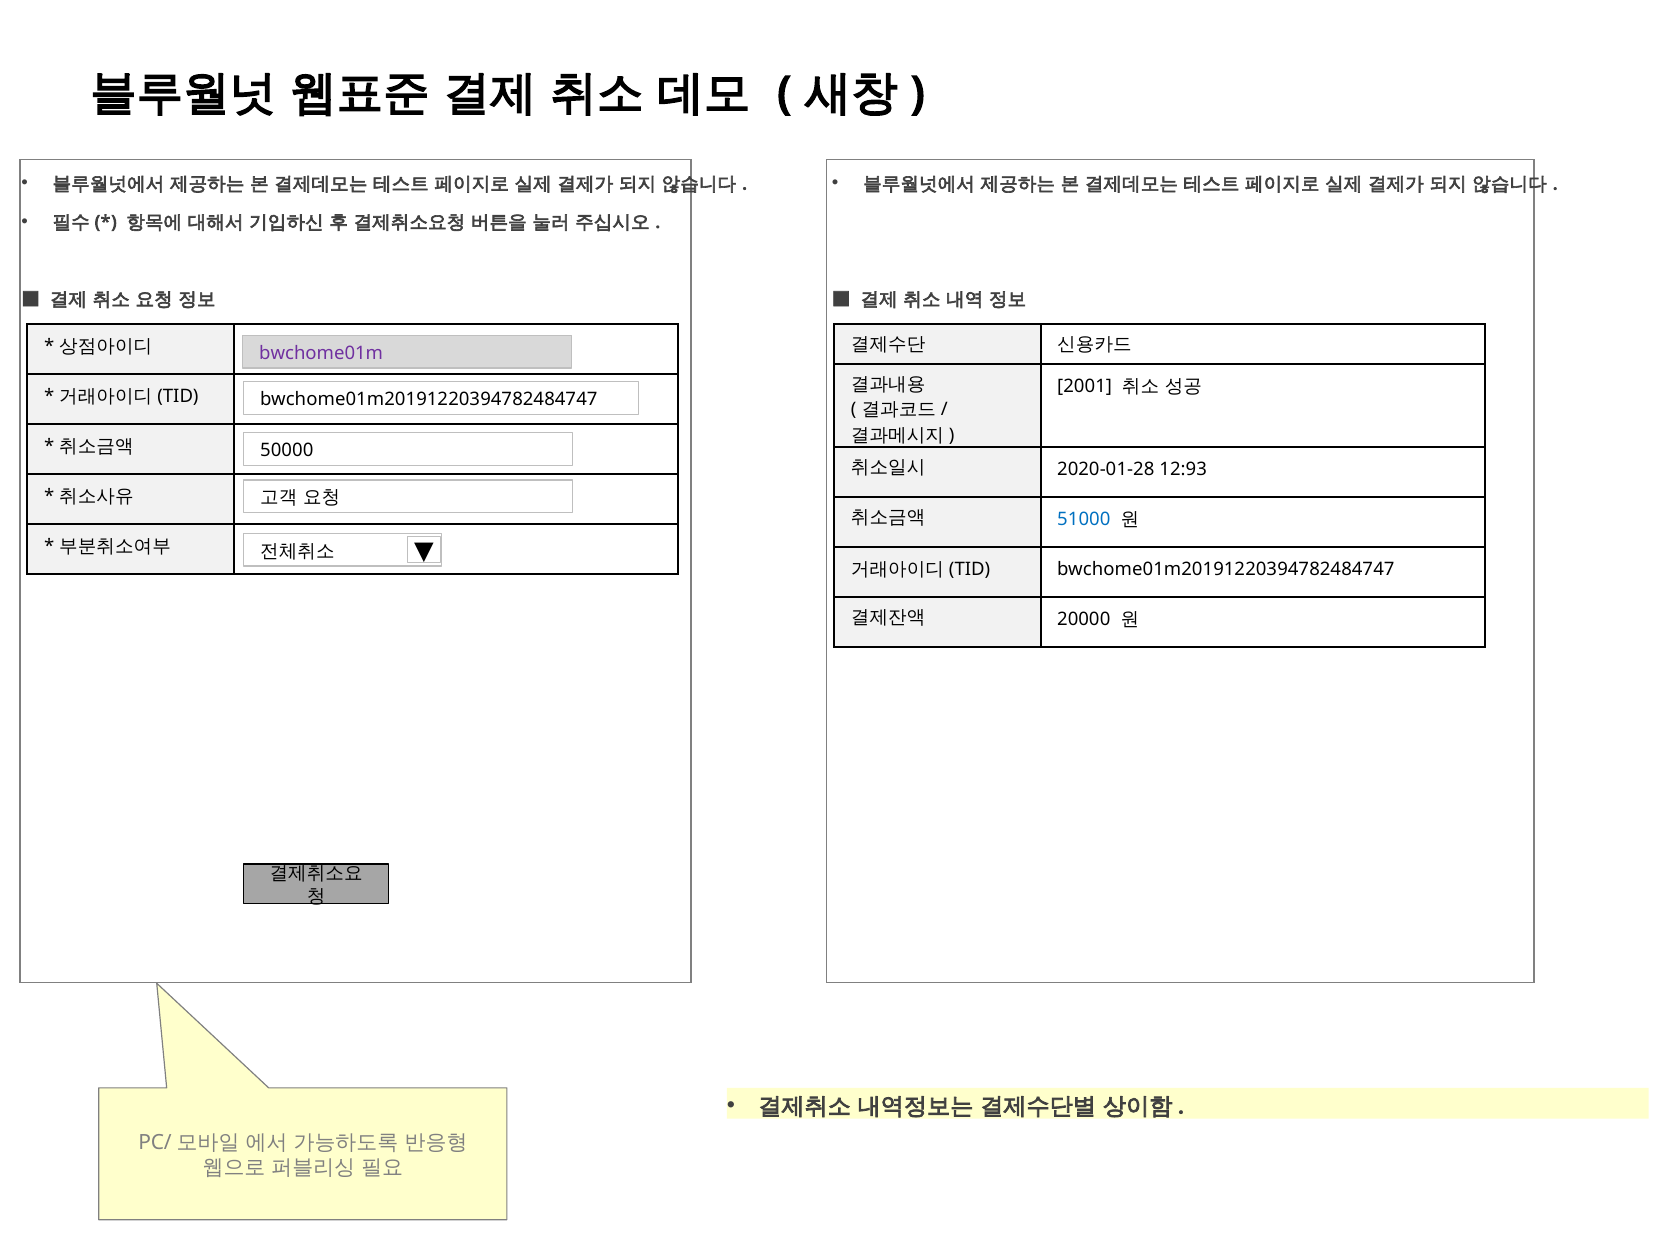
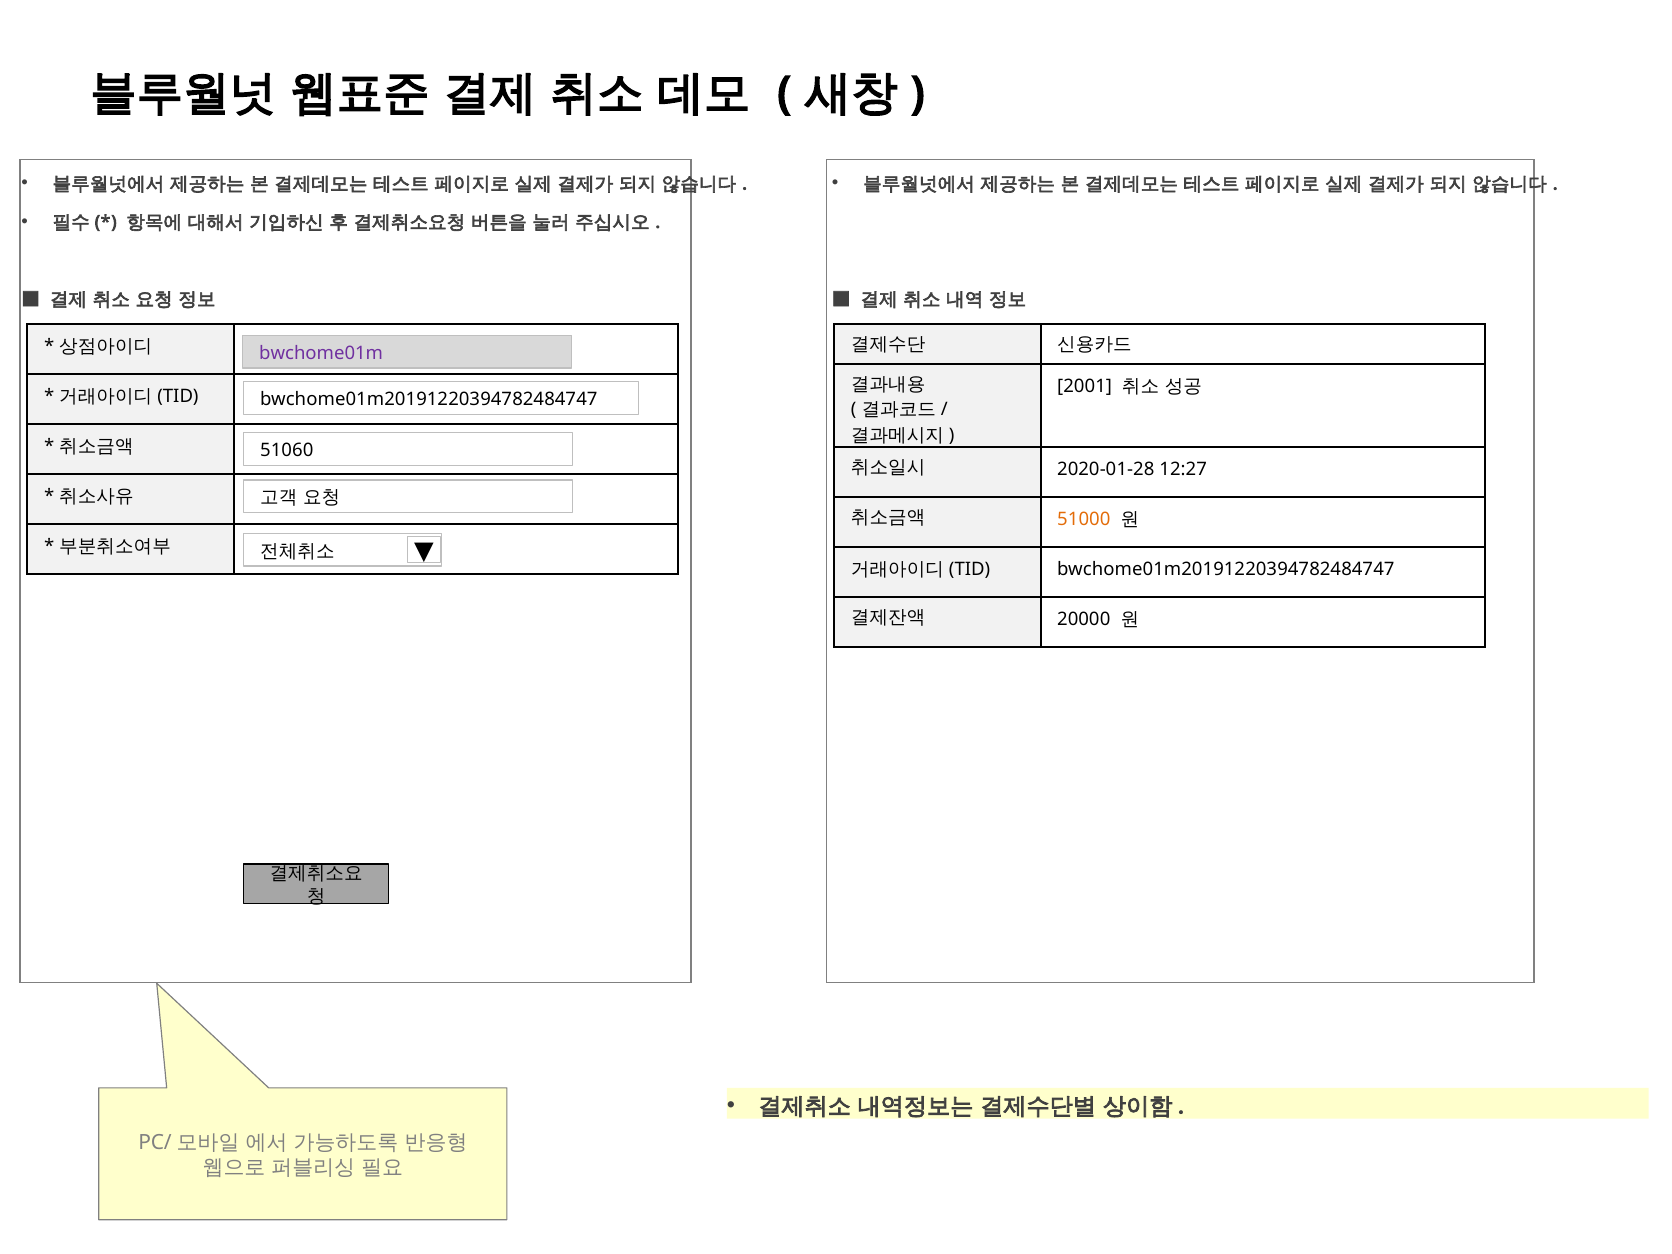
50000: 50000 -> 51060 (287, 450)
12:93: 12:93 -> 12:27 (1183, 469)
51000 colour: blue -> orange (1084, 519)
